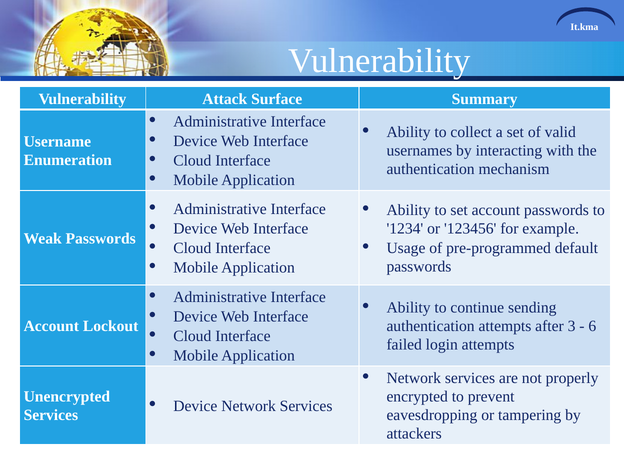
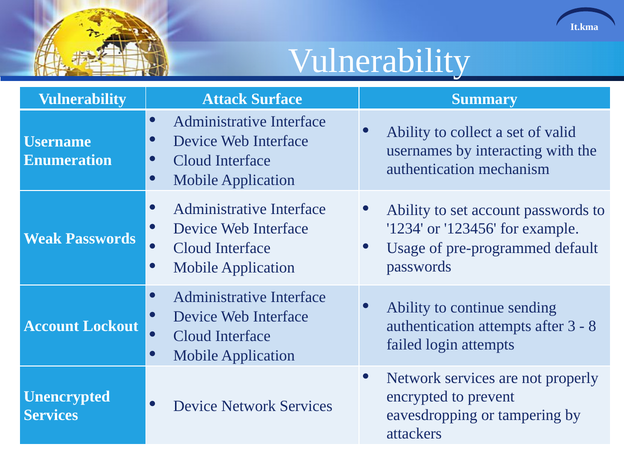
6: 6 -> 8 (592, 326)
